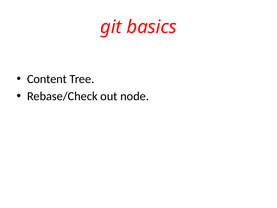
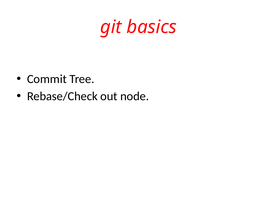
Content: Content -> Commit (47, 79)
